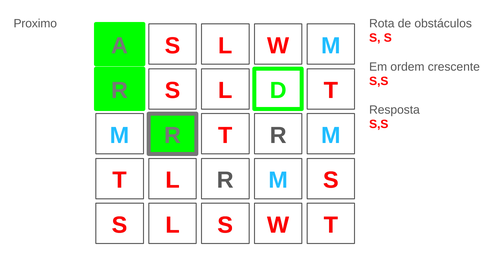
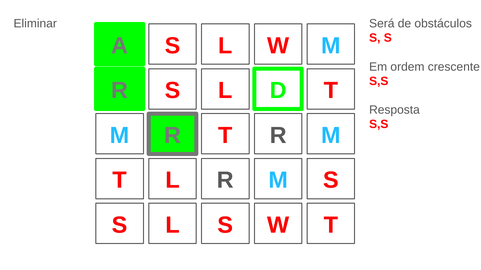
Proximo: Proximo -> Eliminar (35, 24)
Rota: Rota -> Será (382, 24)
